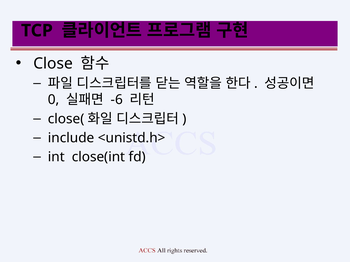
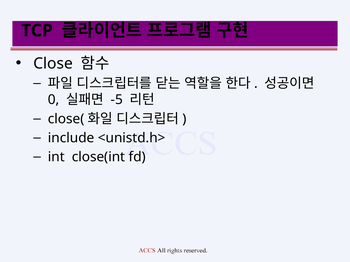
-6: -6 -> -5 (117, 100)
